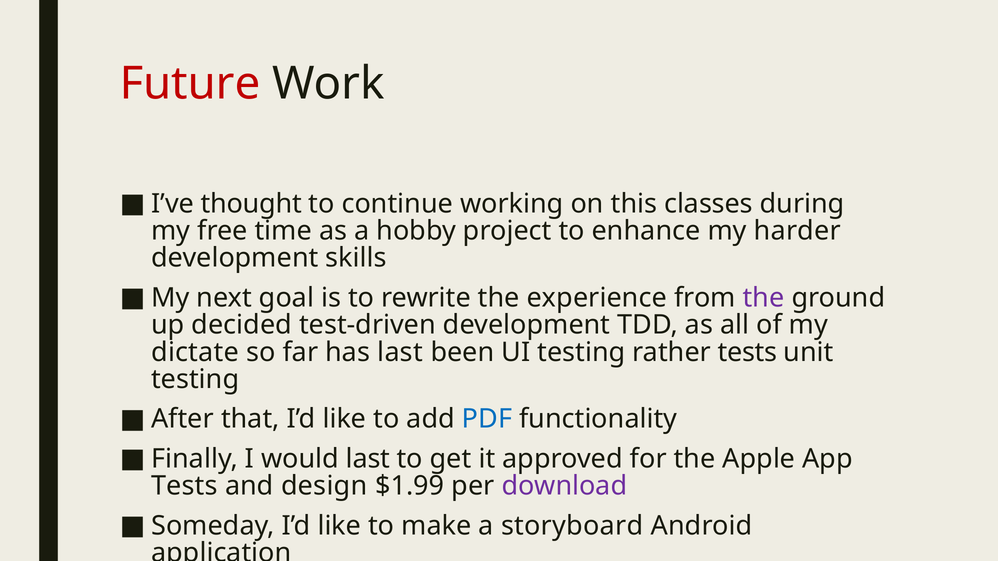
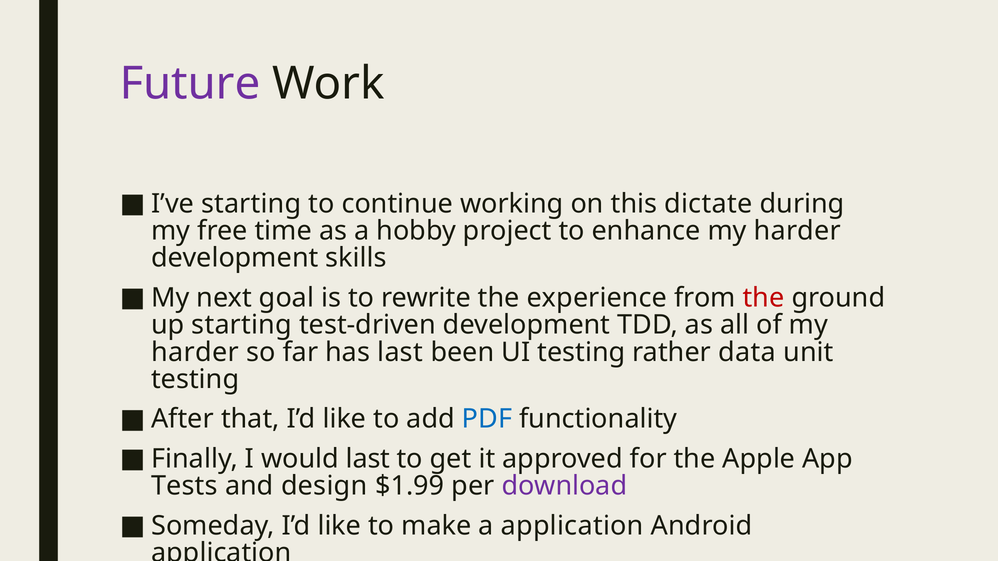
Future colour: red -> purple (190, 84)
I’ve thought: thought -> starting (251, 204)
classes: classes -> dictate (708, 204)
the colour: purple -> red (764, 298)
up decided: decided -> starting (242, 325)
dictate: dictate -> harder (195, 352)
rather tests: tests -> data (747, 352)
a storyboard: storyboard -> application (572, 526)
